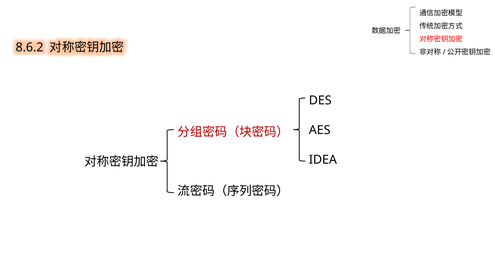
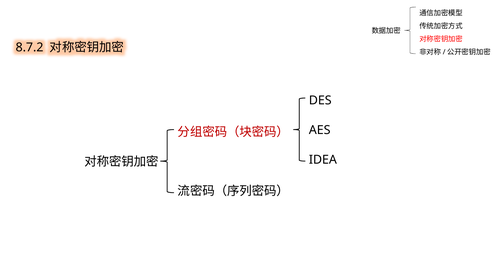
8.6.2: 8.6.2 -> 8.7.2 (30, 47)
